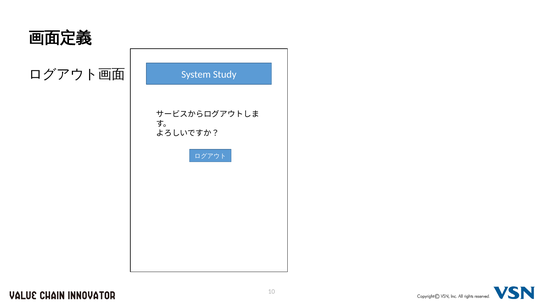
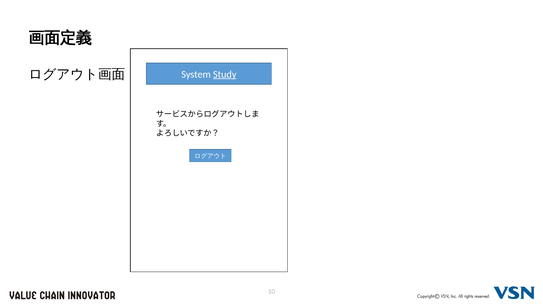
Study underline: none -> present (225, 74)
